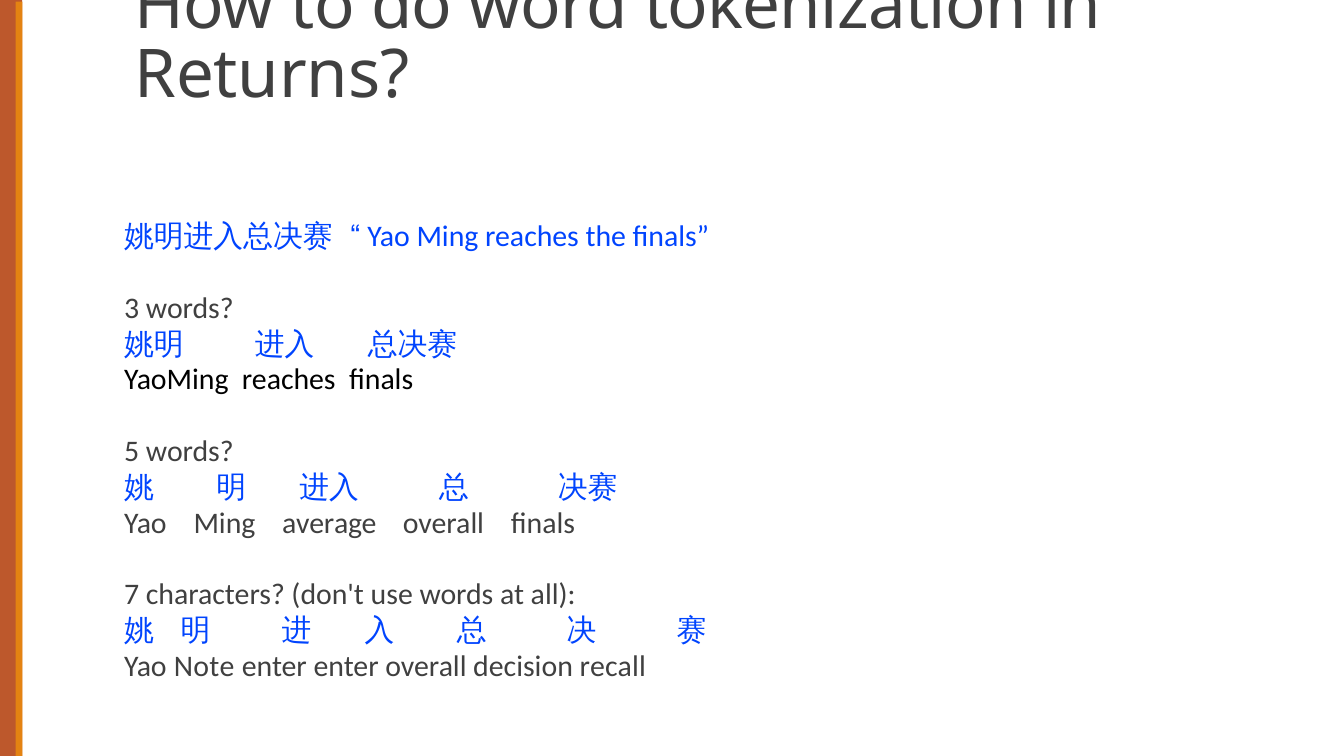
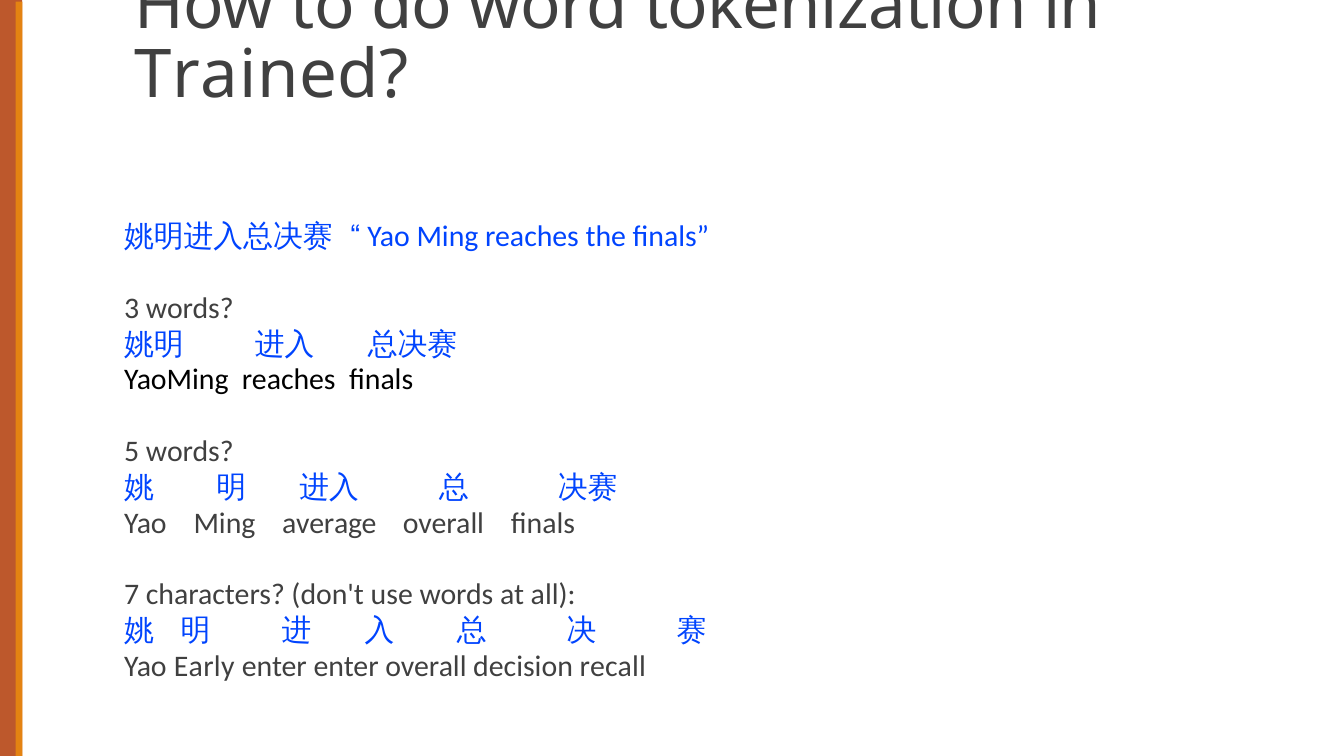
Returns: Returns -> Trained (272, 75)
Note: Note -> Early (204, 667)
